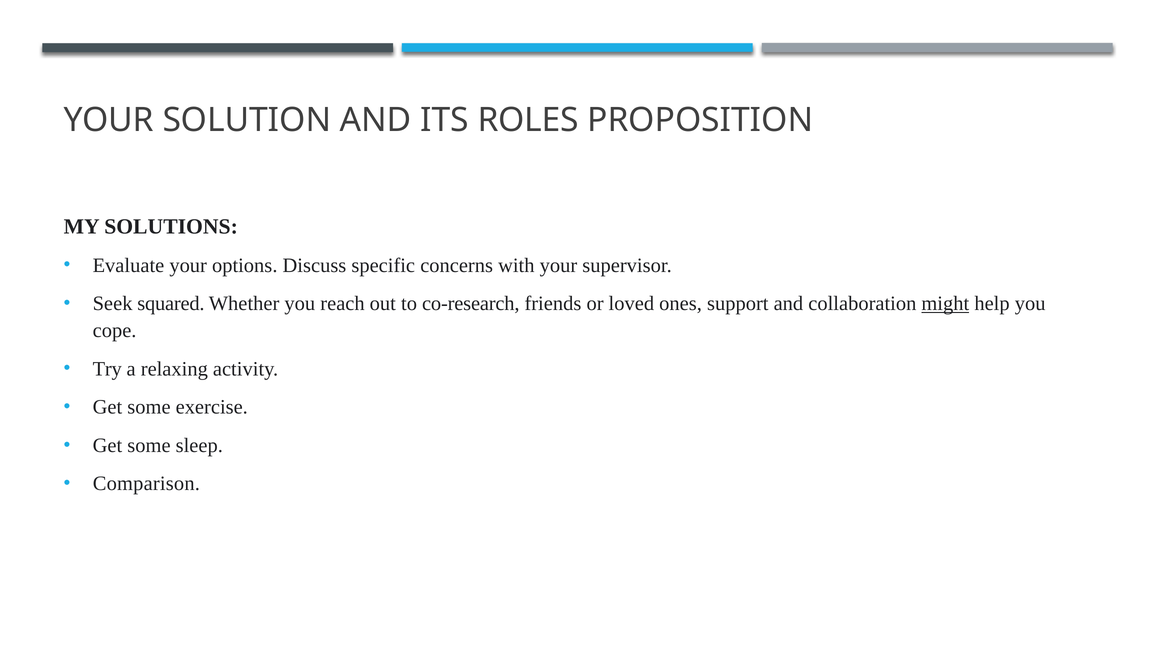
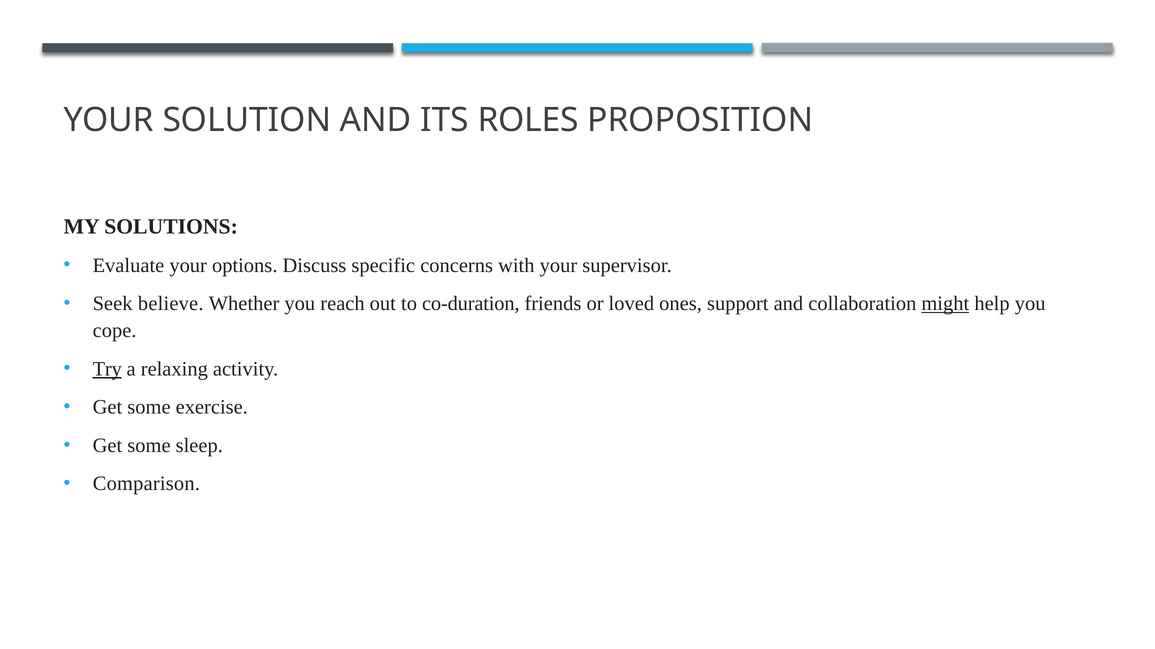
squared: squared -> believe (171, 304)
co-research: co-research -> co-duration (471, 304)
Try underline: none -> present (107, 369)
